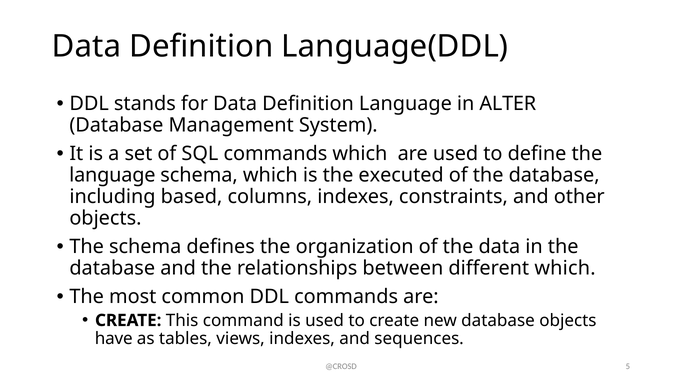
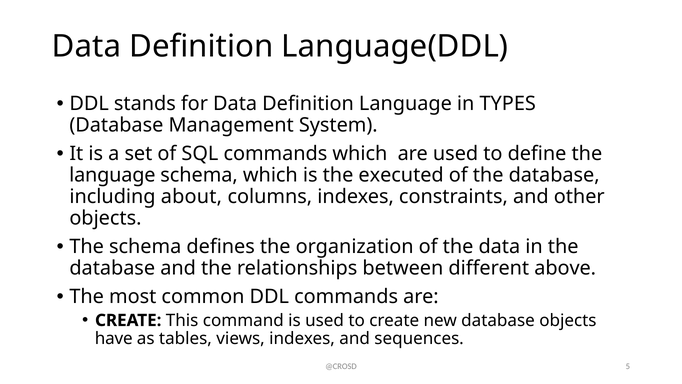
ALTER: ALTER -> TYPES (508, 104)
based: based -> about (191, 197)
different which: which -> above (565, 268)
